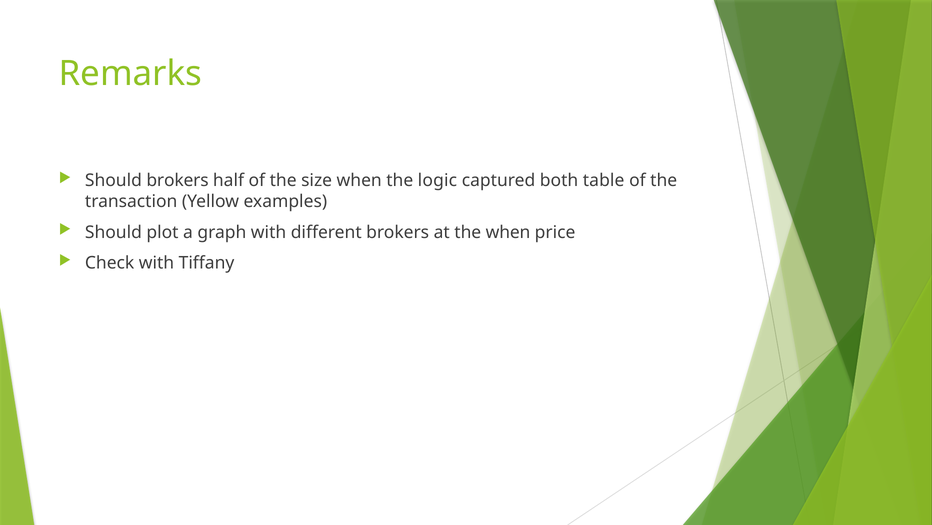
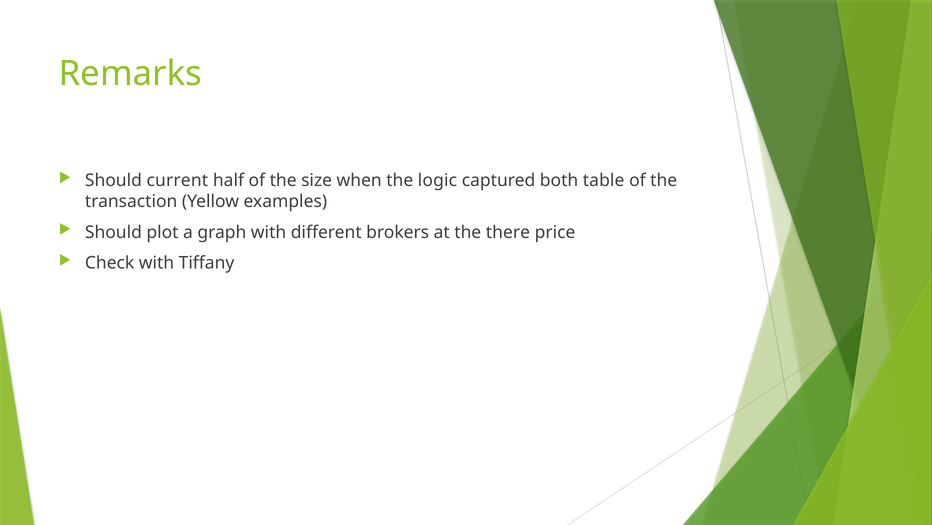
Should brokers: brokers -> current (177, 180)
the when: when -> there (508, 232)
